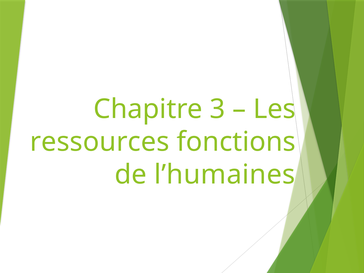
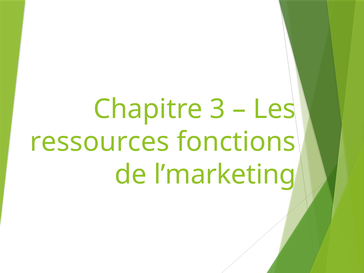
l’humaines: l’humaines -> l’marketing (225, 175)
